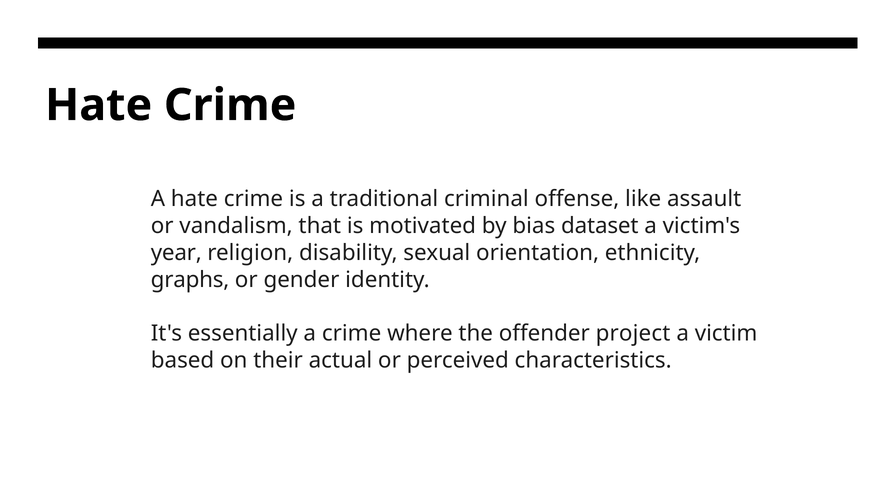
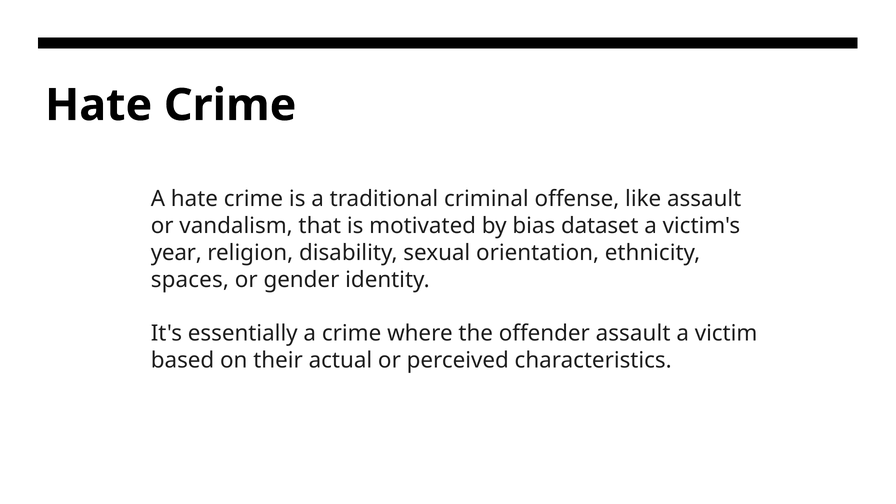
graphs: graphs -> spaces (190, 280)
offender project: project -> assault (633, 333)
